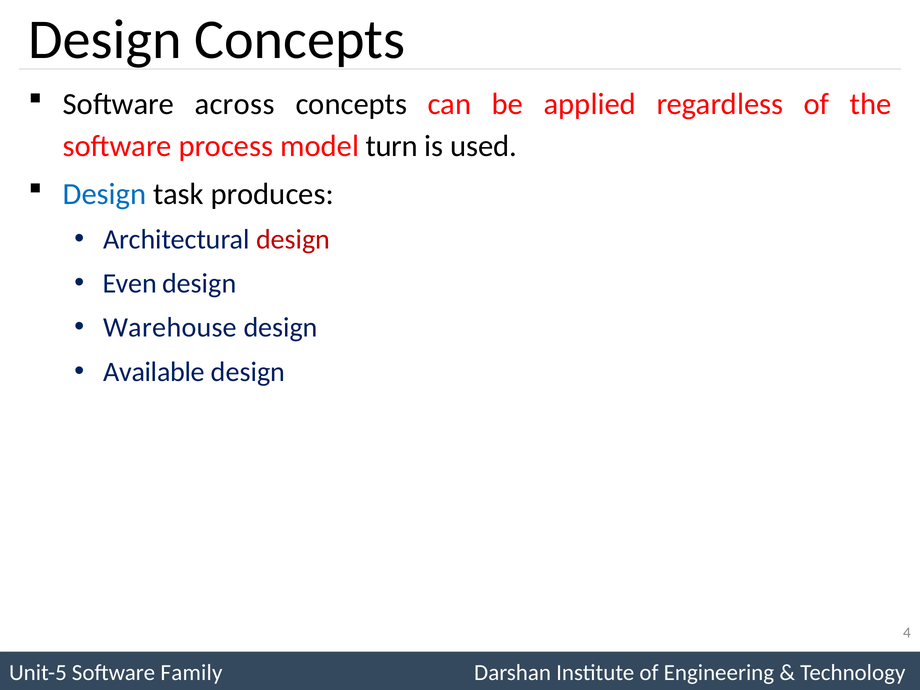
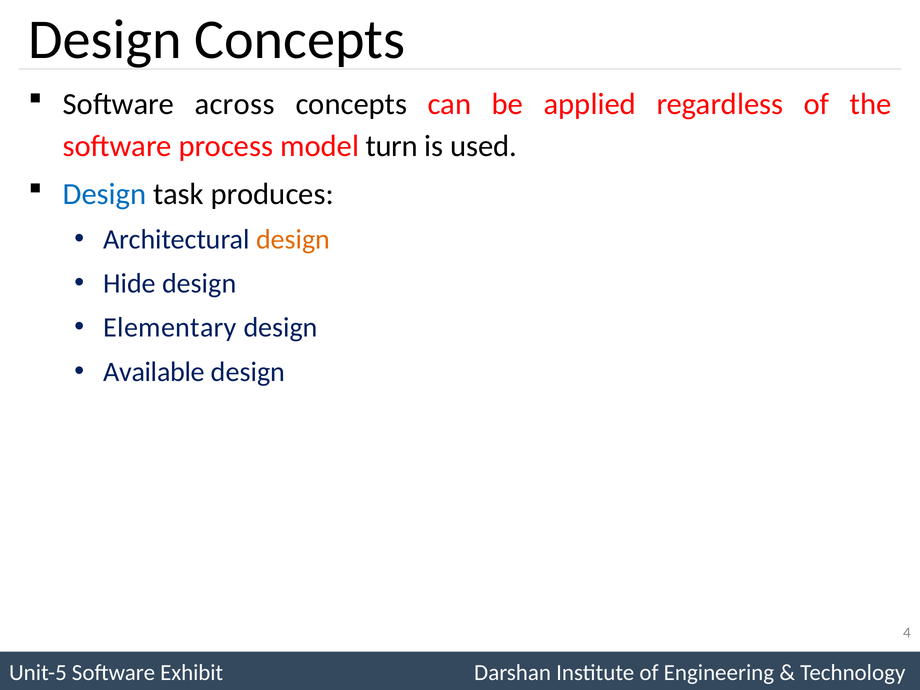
design colour: red -> orange (293, 240)
Even: Even -> Hide (130, 284)
Warehouse: Warehouse -> Elementary (170, 328)
Family: Family -> Exhibit (192, 672)
